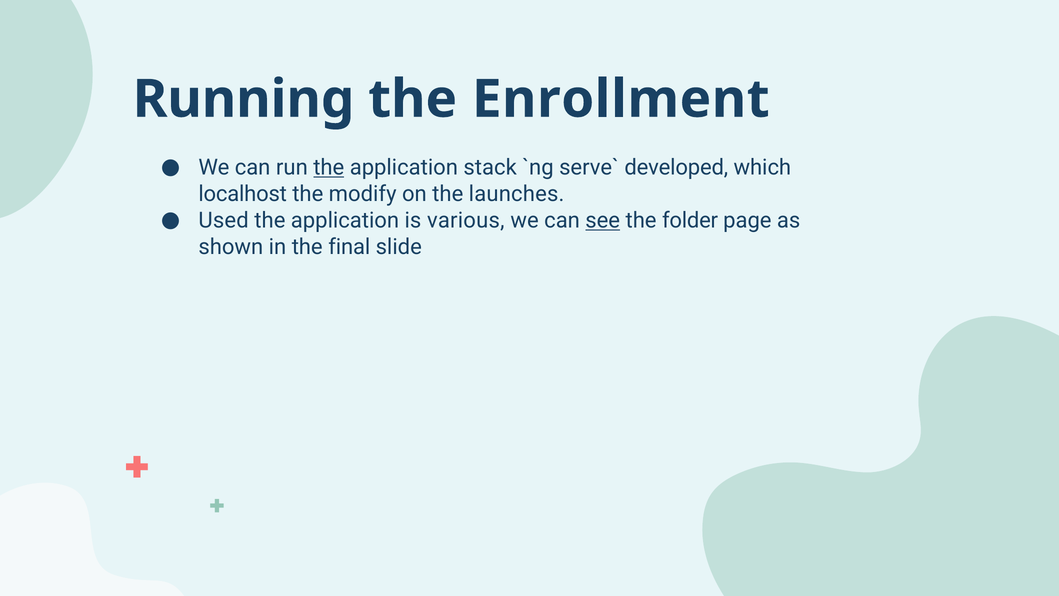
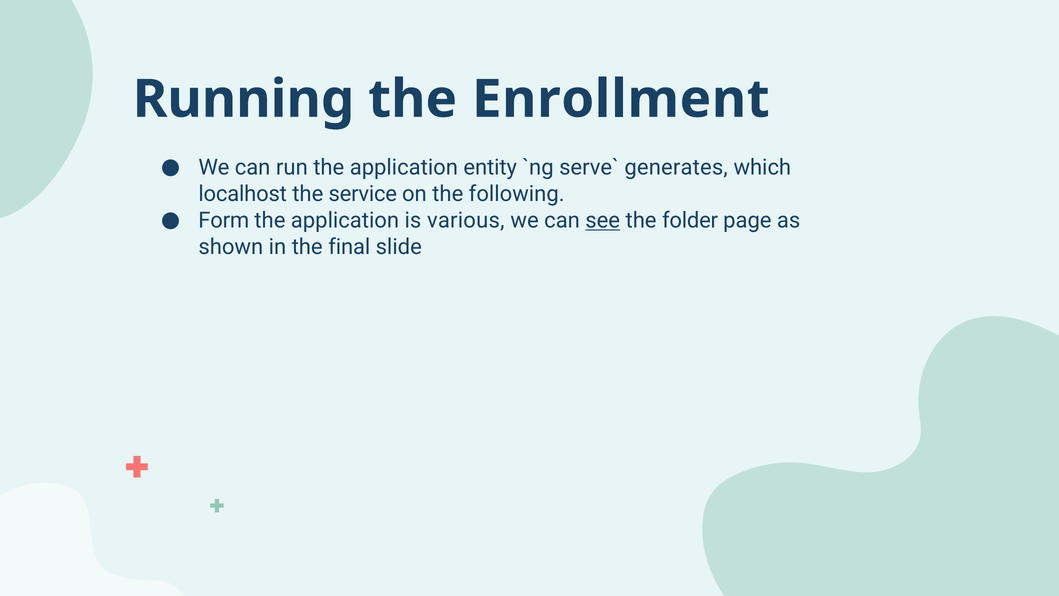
the underline: present -> none (329, 167)
stack: stack -> entity (490, 167)
developed: developed -> generates (676, 167)
modify: modify -> service (363, 194)
launches: launches -> following (517, 194)
Used: Used -> Form (224, 220)
